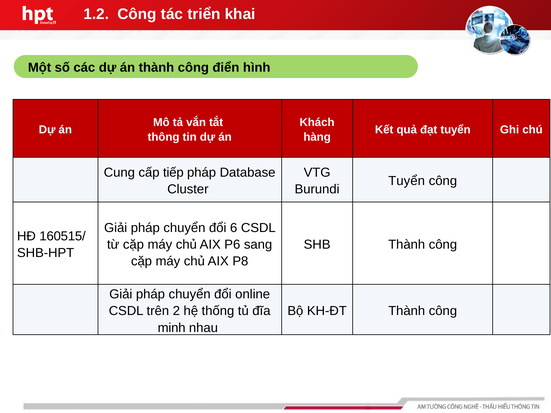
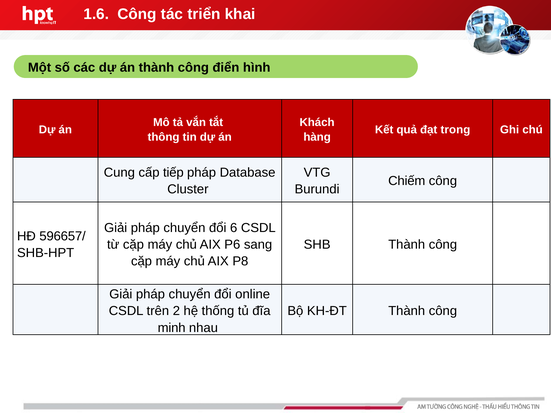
1.2: 1.2 -> 1.6 (96, 14)
đạt tuyển: tuyển -> trong (455, 130)
Tuyển: Tuyển -> Chiếm (407, 181)
160515/: 160515/ -> 596657/ (63, 236)
